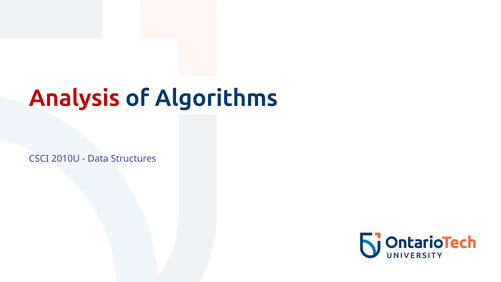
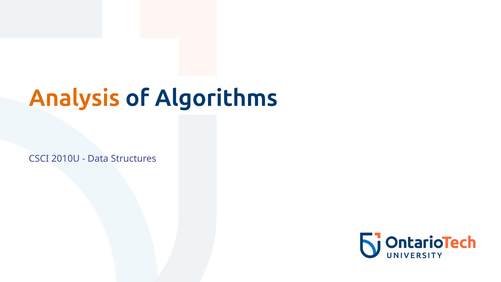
Analysis colour: red -> orange (74, 98)
